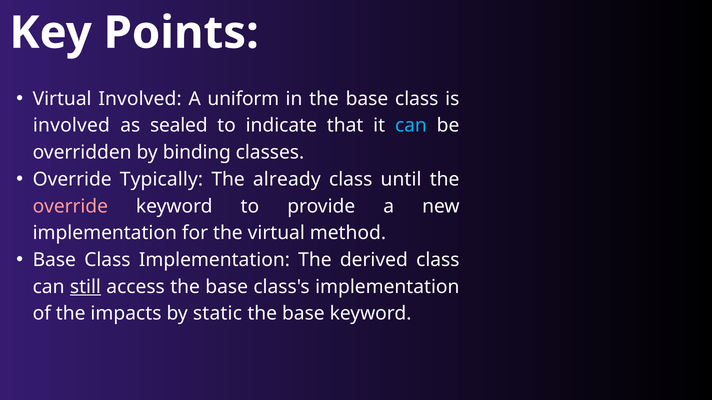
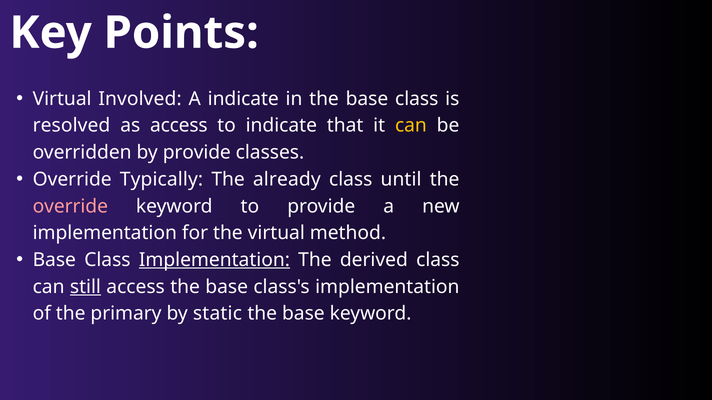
A uniform: uniform -> indicate (243, 99)
involved: involved -> resolved (71, 126)
as sealed: sealed -> access (179, 126)
can colour: light blue -> yellow (411, 126)
by binding: binding -> provide (197, 153)
Implementation underline: none -> present (214, 260)
impacts: impacts -> primary (126, 314)
